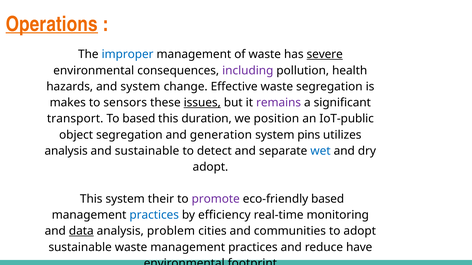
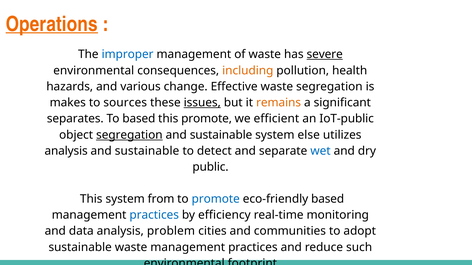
including colour: purple -> orange (248, 71)
and system: system -> various (141, 87)
sensors: sensors -> sources (125, 103)
remains colour: purple -> orange (279, 103)
transport: transport -> separates (75, 119)
this duration: duration -> promote (207, 119)
position: position -> efficient (276, 119)
segregation underline: none -> present (129, 135)
generation: generation -> sustainable (221, 135)
pins: pins -> else (309, 135)
adopt: adopt -> public (211, 167)
their: their -> from (161, 199)
promote colour: purple -> blue (216, 199)
data underline: present -> none (81, 231)
have: have -> such (359, 248)
